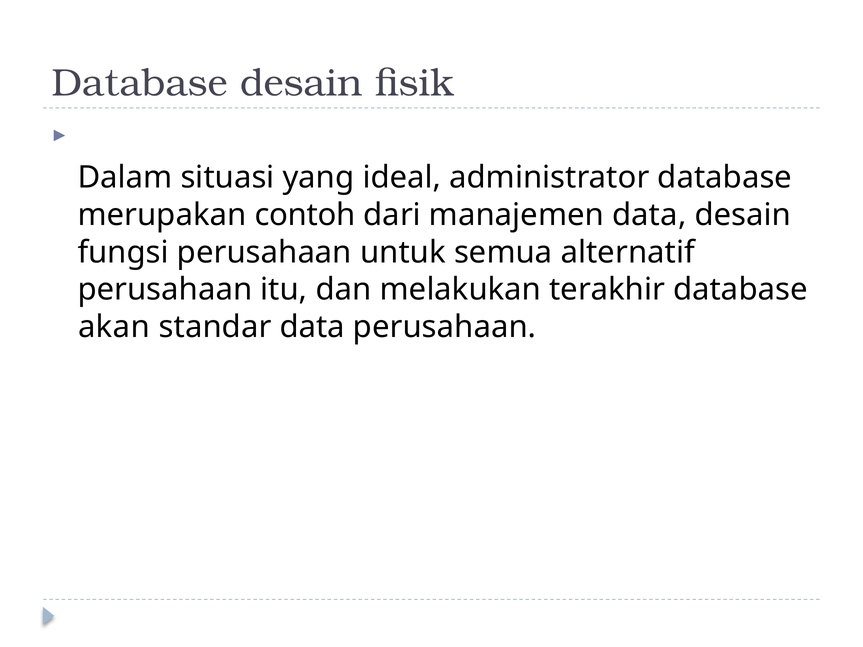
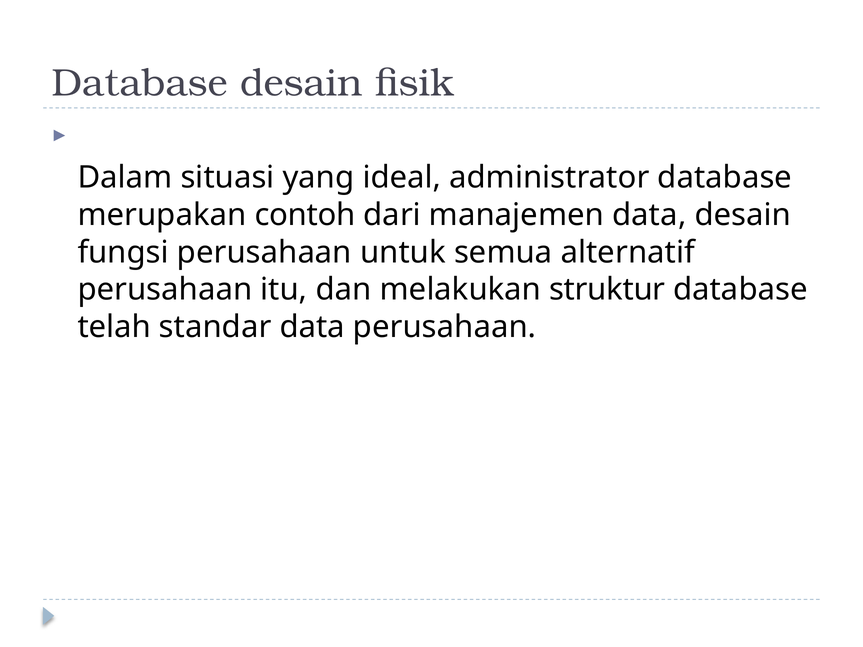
terakhir: terakhir -> struktur (607, 290)
akan: akan -> telah (114, 327)
